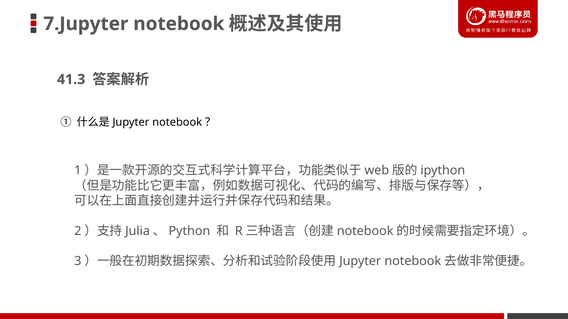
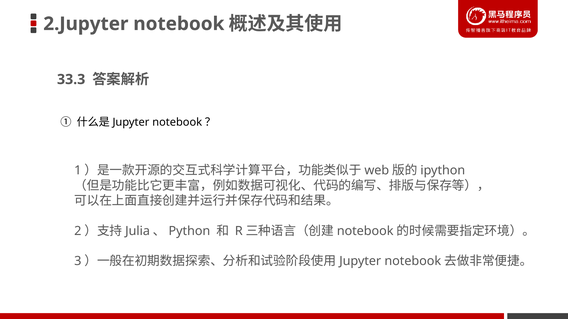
7.Jupyter: 7.Jupyter -> 2.Jupyter (86, 24)
41.3: 41.3 -> 33.3 (71, 80)
